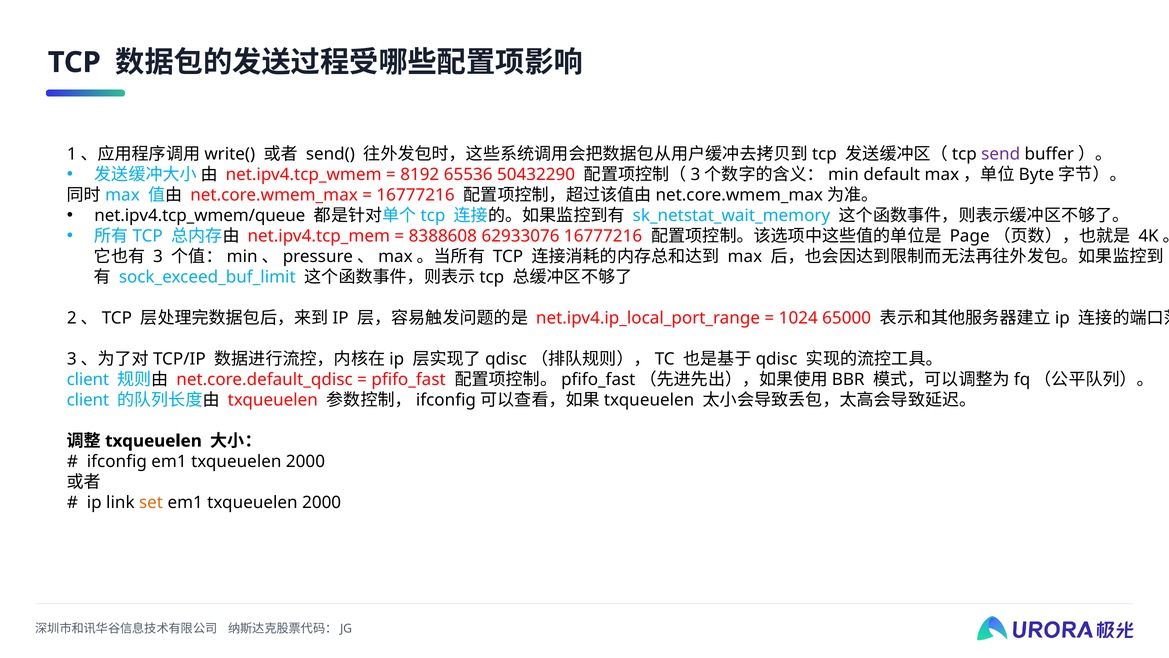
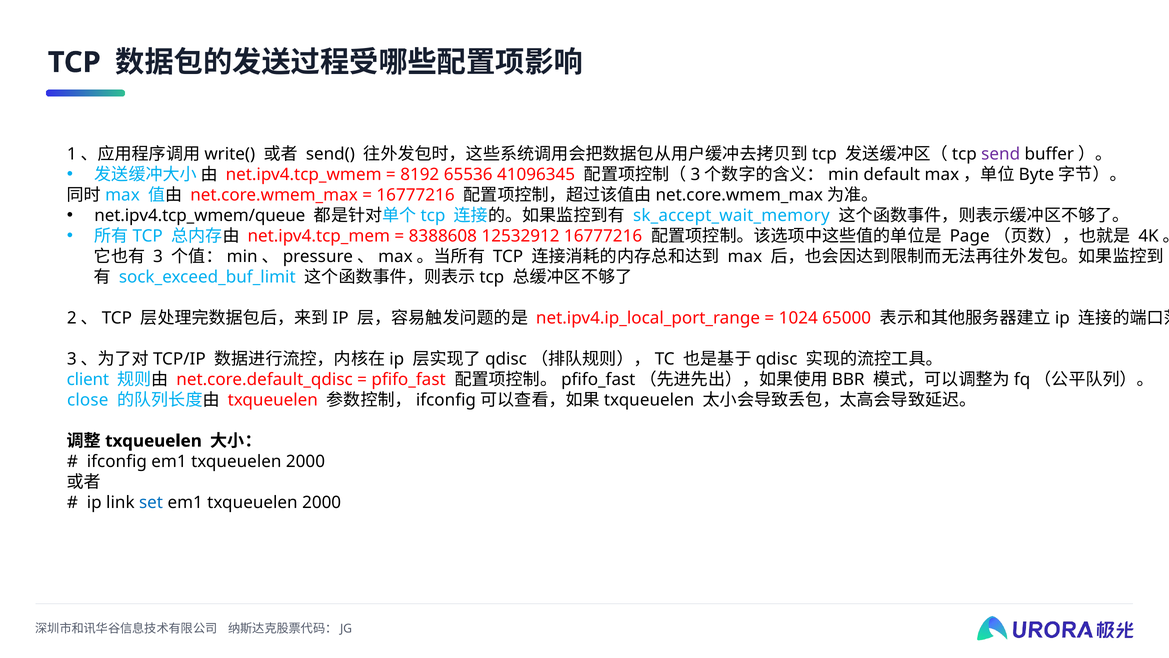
50432290: 50432290 -> 41096345 (536, 175)
sk_netstat_wait_memory: sk_netstat_wait_memory -> sk_accept_wait_memory (731, 216)
62933076: 62933076 -> 12532912 (521, 236)
client: client -> close (88, 400)
set colour: orange -> blue (151, 502)
